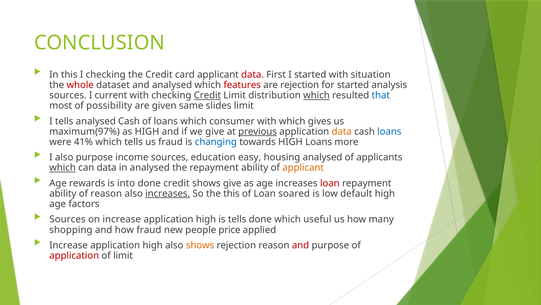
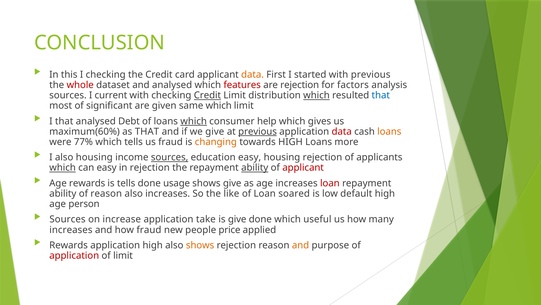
data colour: red -> orange (253, 75)
with situation: situation -> previous (371, 75)
for started: started -> factors (353, 85)
possibility: possibility -> significant (109, 106)
same slides: slides -> which (219, 106)
I tells: tells -> that (64, 121)
analysed Cash: Cash -> Debt (129, 121)
which underline: none -> present (194, 121)
consumer with: with -> help (267, 121)
maximum(97%: maximum(97% -> maximum(60% (85, 131)
as HIGH: HIGH -> THAT (147, 131)
data colour: orange -> red (342, 131)
loans colour: blue -> orange (389, 131)
41%: 41% -> 77% (83, 142)
changing colour: blue -> orange (216, 142)
also purpose: purpose -> housing (94, 157)
sources underline: none -> present (170, 157)
housing analysed: analysed -> rejection (322, 157)
can data: data -> easy (107, 167)
in analysed: analysed -> rejection (150, 167)
ability underline: none -> present (255, 167)
applicant colour: orange -> red (303, 167)
is into: into -> tells (126, 183)
done credit: credit -> usage (177, 183)
increases underline: present -> none (168, 193)
the this: this -> like (231, 193)
factors: factors -> person (84, 204)
high: high -> take (206, 219)
is tells: tells -> give (237, 219)
shopping: shopping -> increases (71, 229)
Increase: Increase -> Rewards (69, 245)
and colour: red -> orange (301, 245)
